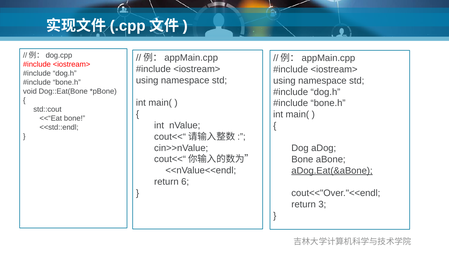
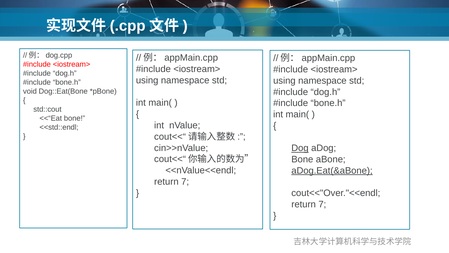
Dog underline: none -> present (300, 148)
6: 6 -> 7 (185, 181)
3: 3 -> 7 (322, 204)
